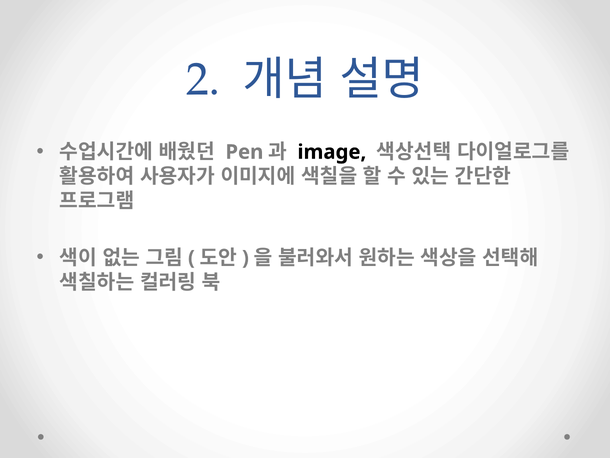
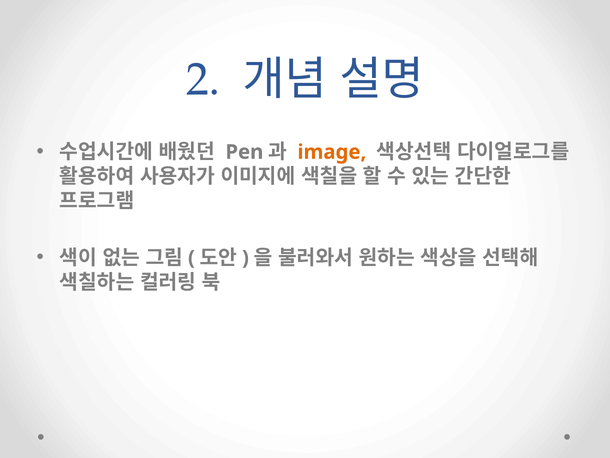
image colour: black -> orange (332, 152)
